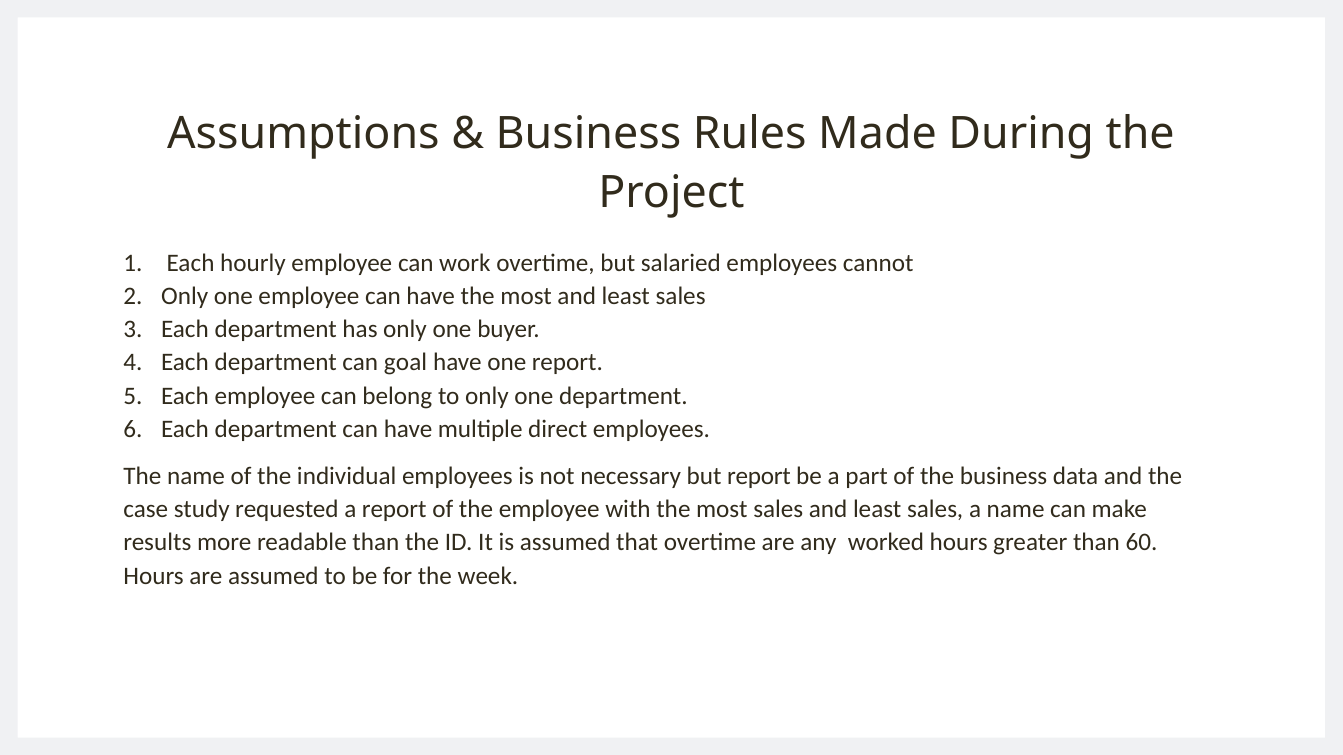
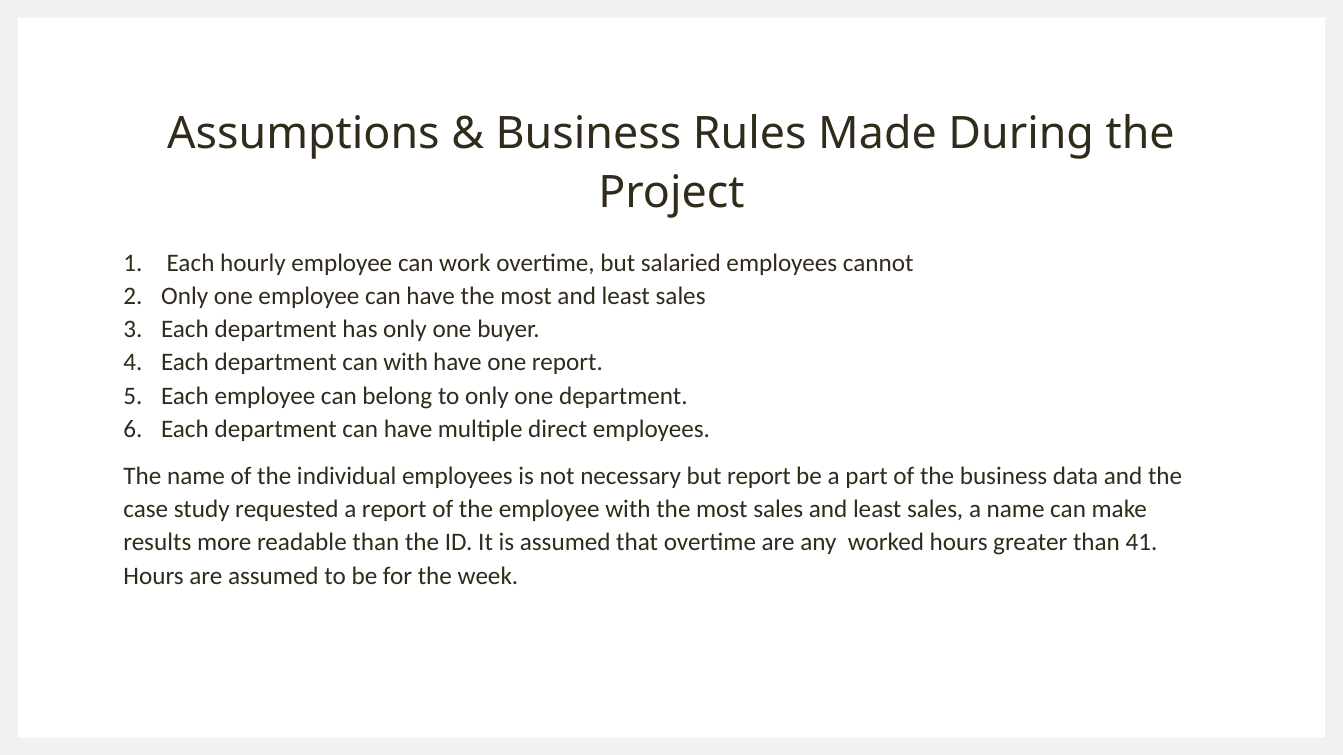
can goal: goal -> with (406, 363)
60: 60 -> 41 (1142, 543)
